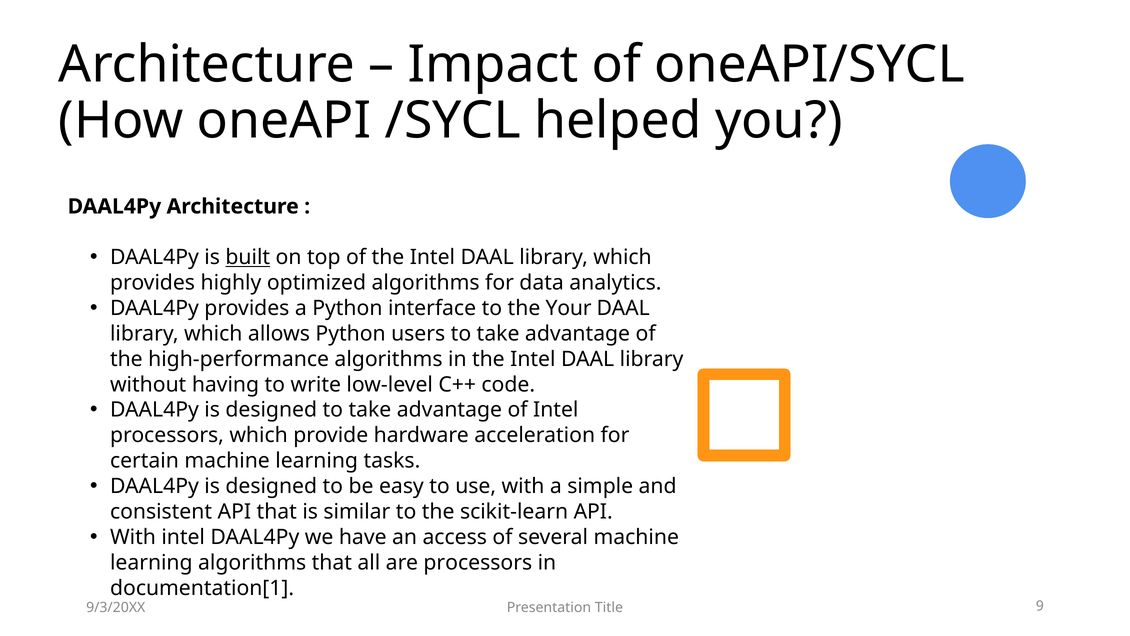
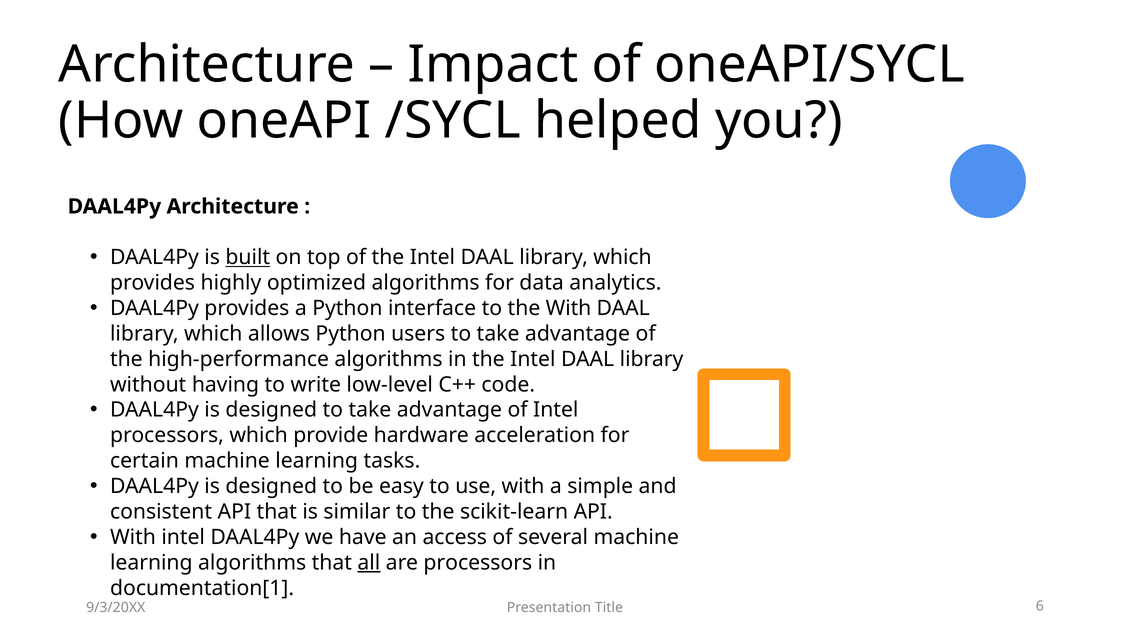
the Your: Your -> With (568, 308)
all underline: none -> present (369, 562)
9: 9 -> 6 (1040, 606)
